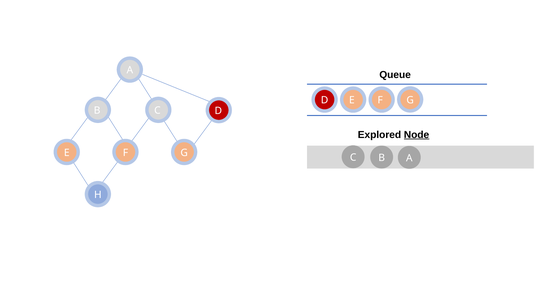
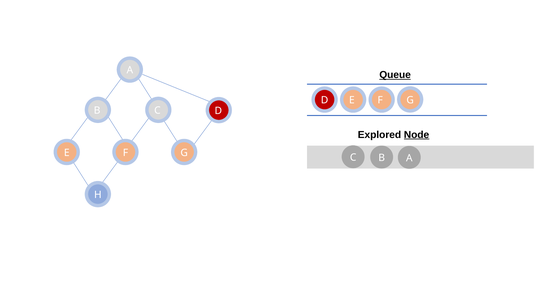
Queue underline: none -> present (395, 75)
